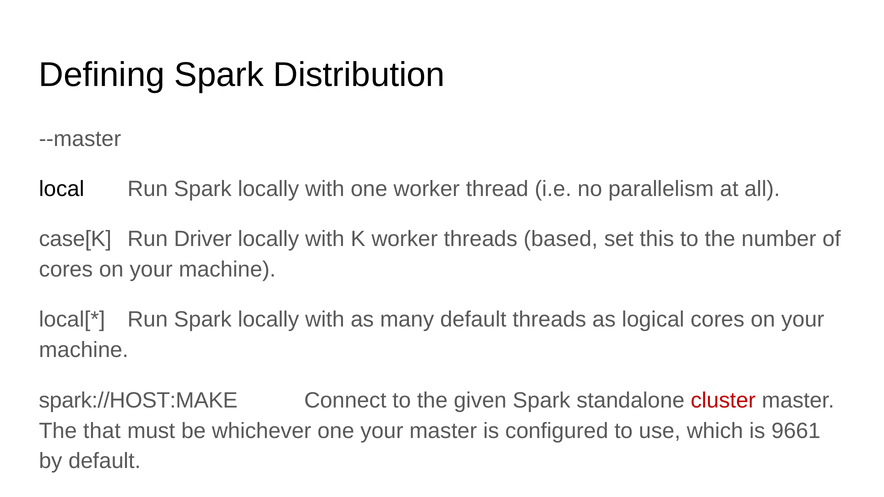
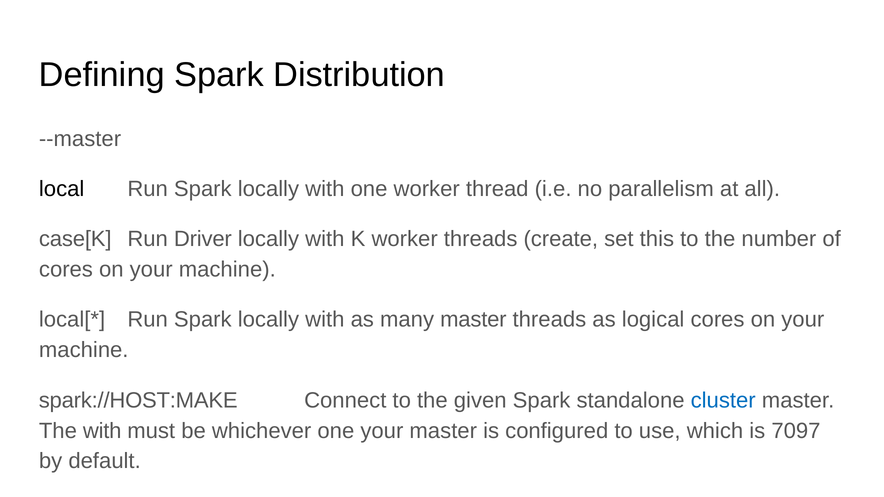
based: based -> create (561, 239)
many default: default -> master (473, 320)
cluster colour: red -> blue (723, 400)
The that: that -> with (102, 431)
9661: 9661 -> 7097 (796, 431)
